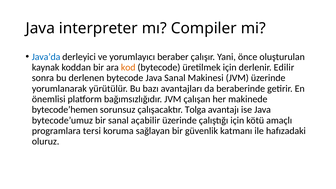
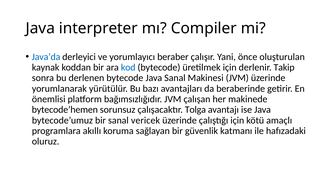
kod colour: orange -> blue (128, 67)
Edilir: Edilir -> Takip (284, 67)
açabilir: açabilir -> vericek (145, 120)
tersi: tersi -> akıllı (92, 131)
